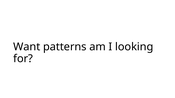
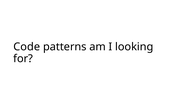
Want: Want -> Code (27, 47)
